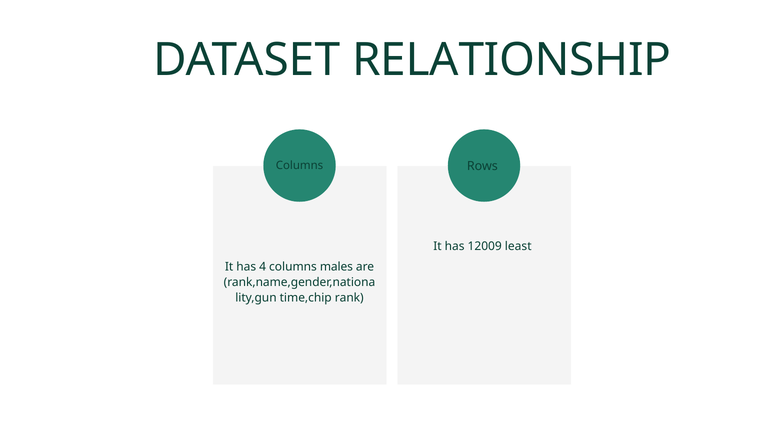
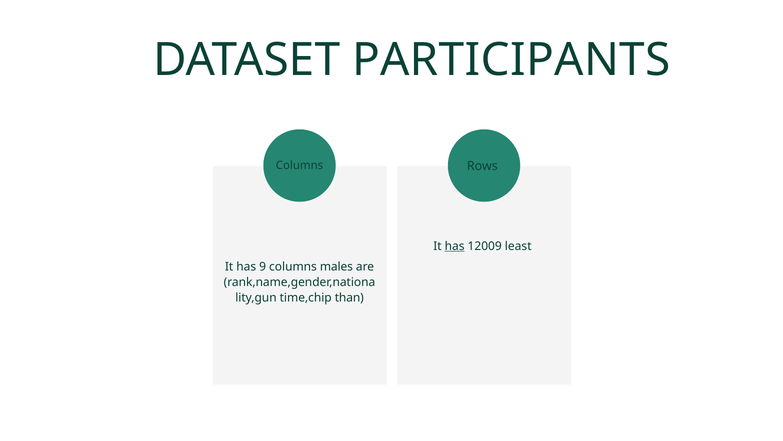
RELATIONSHIP: RELATIONSHIP -> PARTICIPANTS (511, 60)
has underline: none -> present (455, 246)
4: 4 -> 9 (263, 267)
rank: rank -> than (349, 298)
